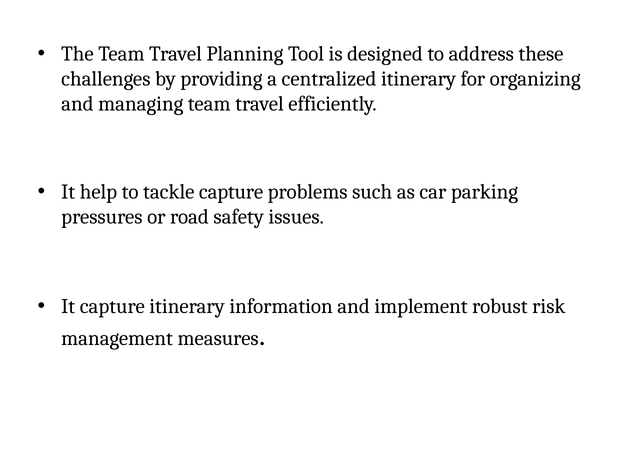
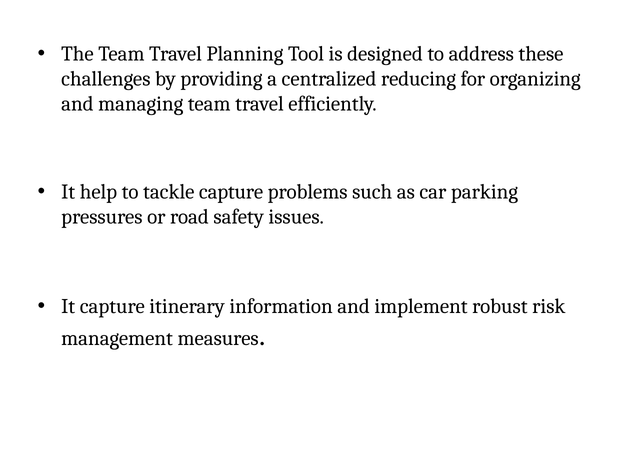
centralized itinerary: itinerary -> reducing (419, 79)
